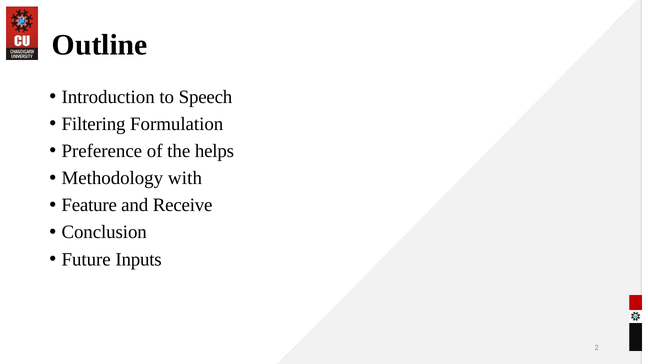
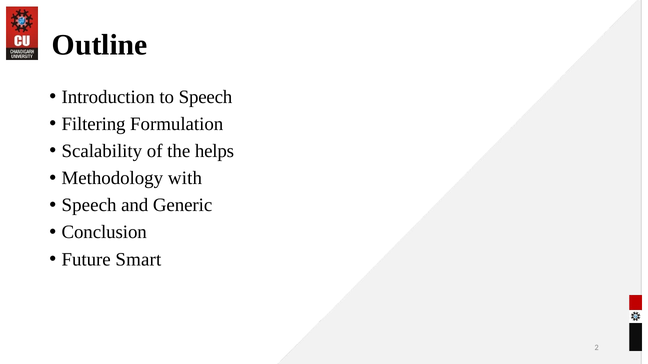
Preference: Preference -> Scalability (102, 151)
Feature: Feature -> Speech (89, 205)
Receive: Receive -> Generic (183, 205)
Inputs: Inputs -> Smart (138, 260)
